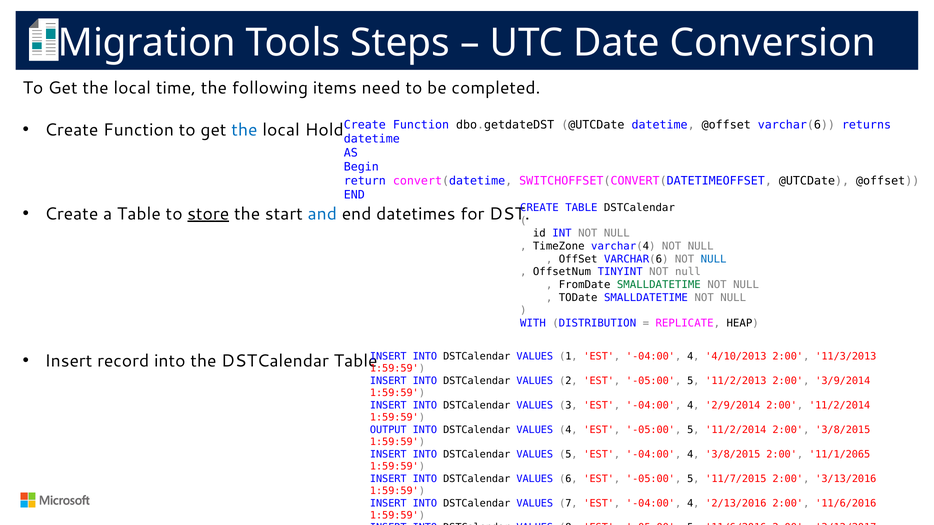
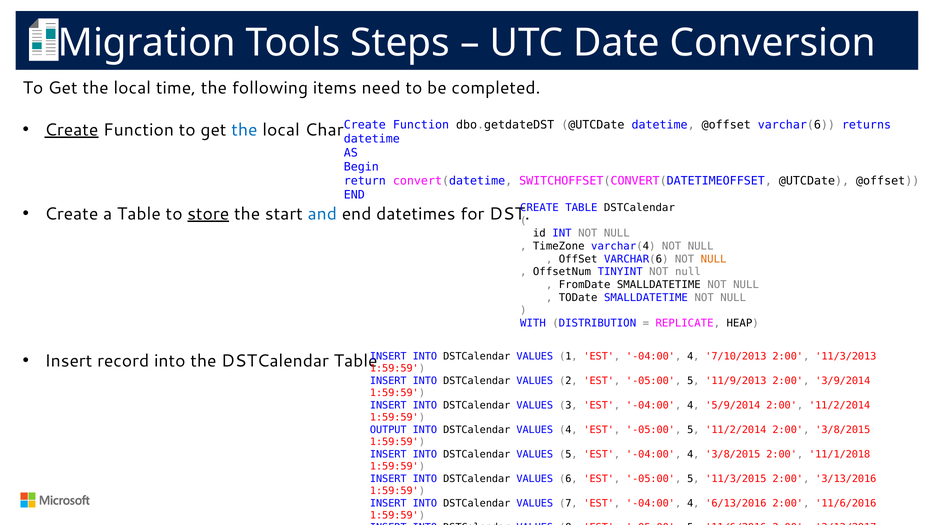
Create underline: none -> present (71, 130)
Hold: Hold -> Char (324, 130)
NULL colour: blue -> orange (714, 259)
SMALLDATETIME colour: green -> black (659, 285)
4/10/2013: 4/10/2013 -> 7/10/2013 (736, 357)
11/2/2013: 11/2/2013 -> 11/9/2013 (736, 381)
2/9/2014: 2/9/2014 -> 5/9/2014 (733, 406)
11/1/2065: 11/1/2065 -> 11/1/2018 (840, 455)
11/7/2015: 11/7/2015 -> 11/3/2015 (736, 479)
2/13/2016: 2/13/2016 -> 6/13/2016 (736, 503)
